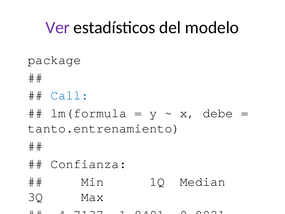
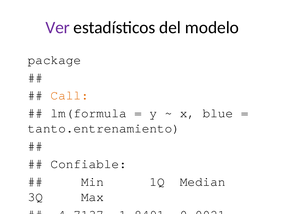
Call colour: blue -> orange (70, 95)
debe: debe -> blue (218, 113)
Confianza: Confianza -> Confiable (89, 164)
